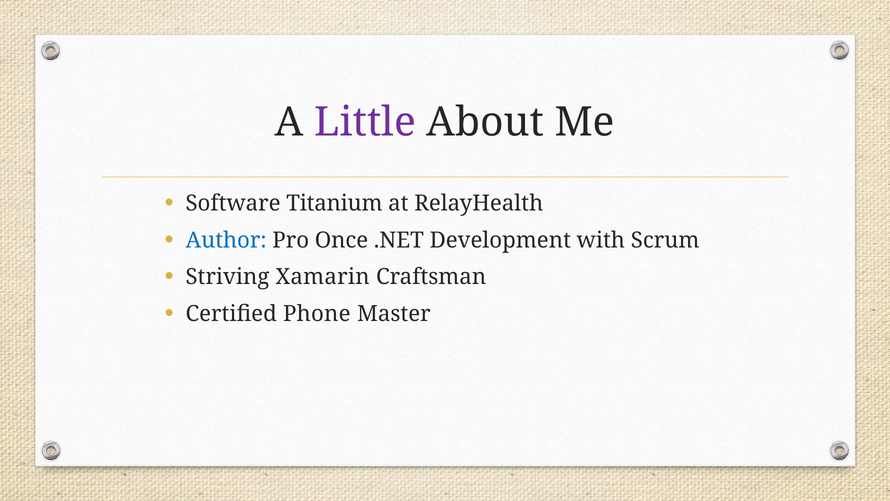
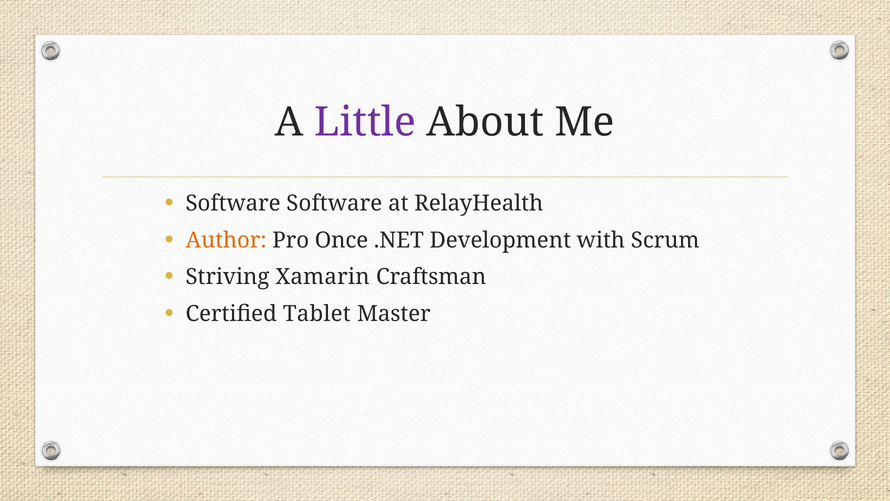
Software Titanium: Titanium -> Software (334, 203)
Author colour: blue -> orange (226, 240)
Phone: Phone -> Tablet (317, 314)
